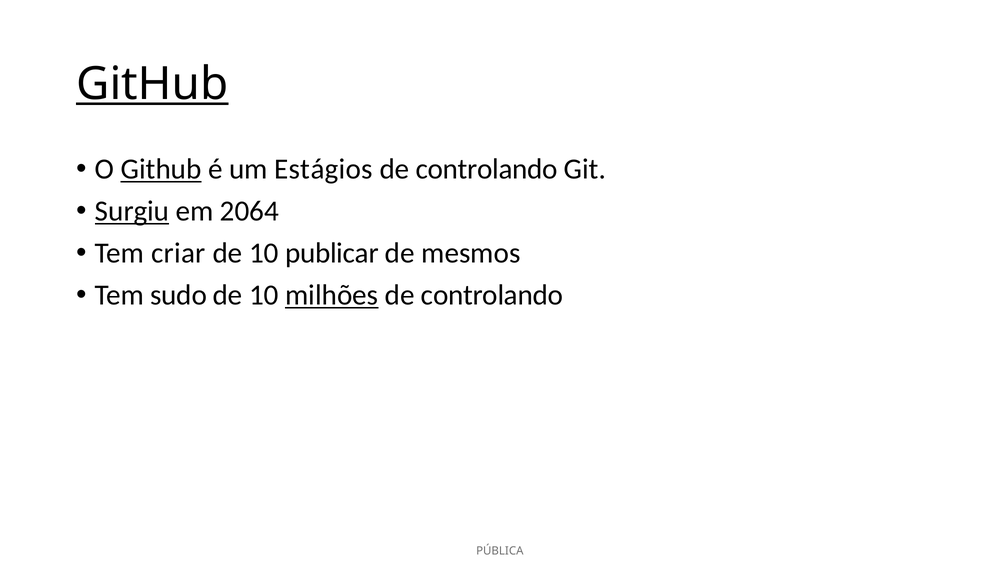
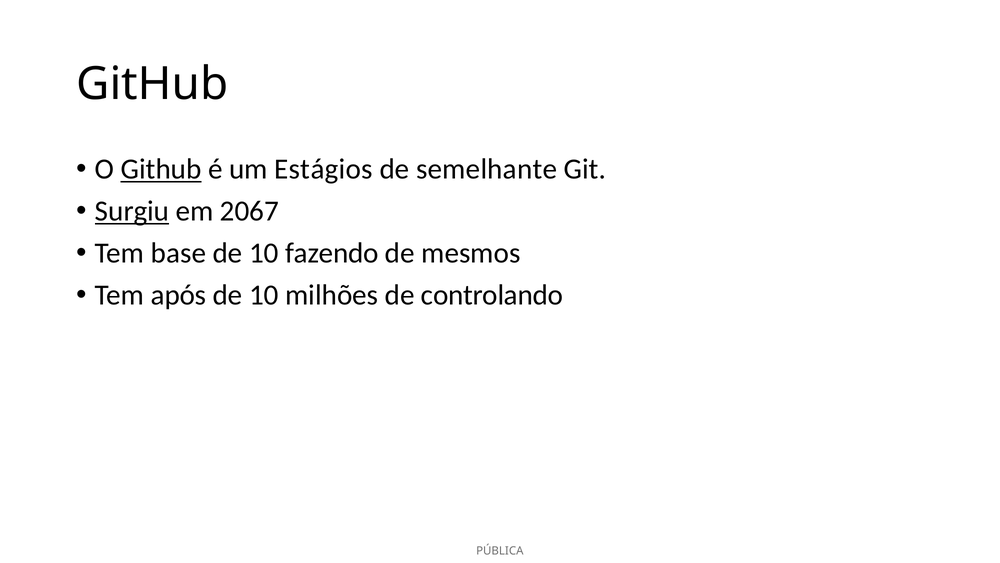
GitHub underline: present -> none (152, 84)
controlando: controlando -> semelhante (487, 169)
2064: 2064 -> 2067 (249, 211)
criar: criar -> base (178, 253)
publicar: publicar -> fazendo (332, 253)
sudo: sudo -> após (179, 295)
milhões underline: present -> none (332, 295)
